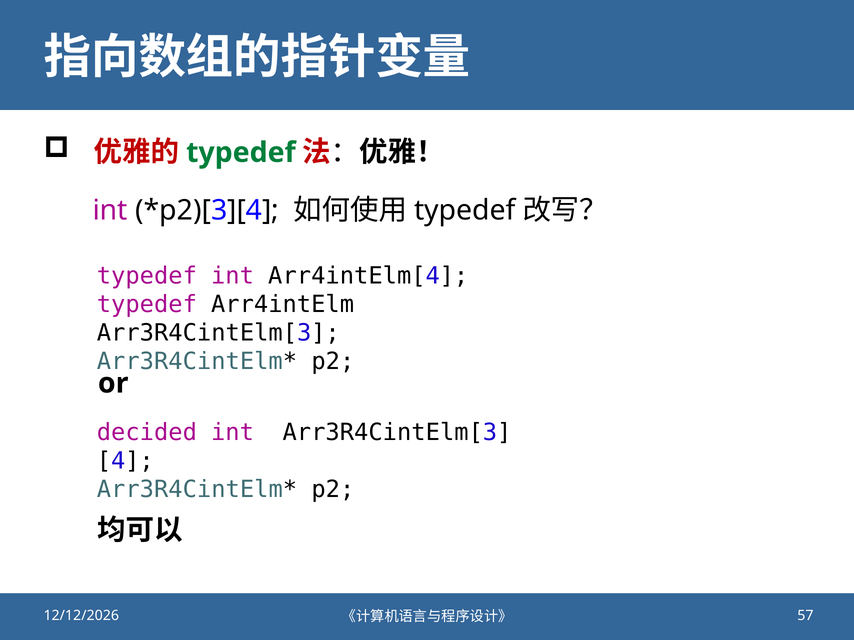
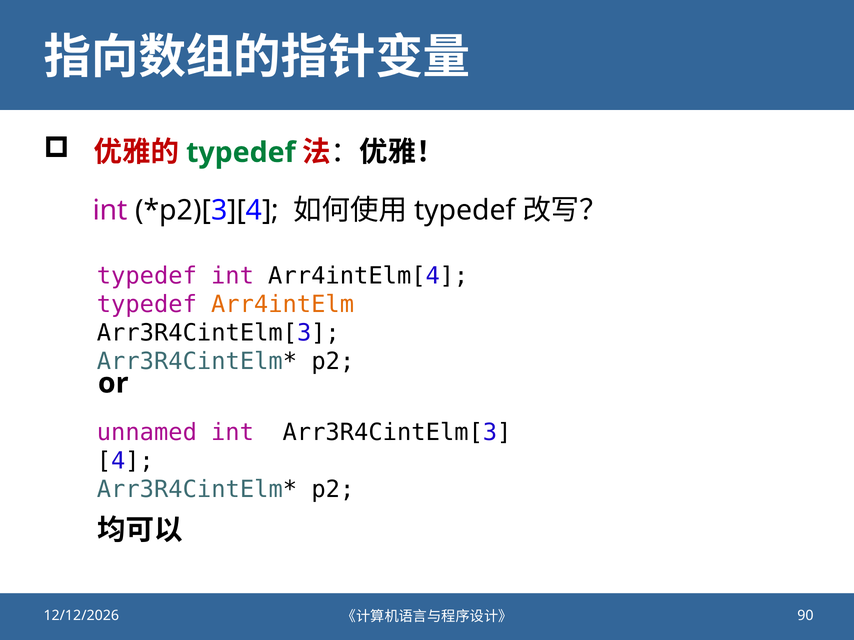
Arr4intElm colour: black -> orange (283, 305)
decided: decided -> unnamed (147, 433)
57: 57 -> 90 (805, 616)
